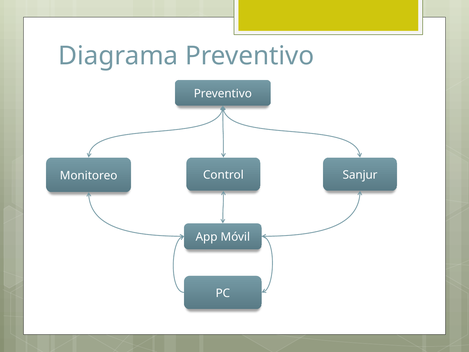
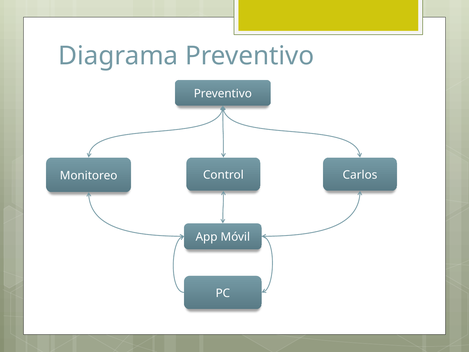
Sanjur: Sanjur -> Carlos (360, 175)
